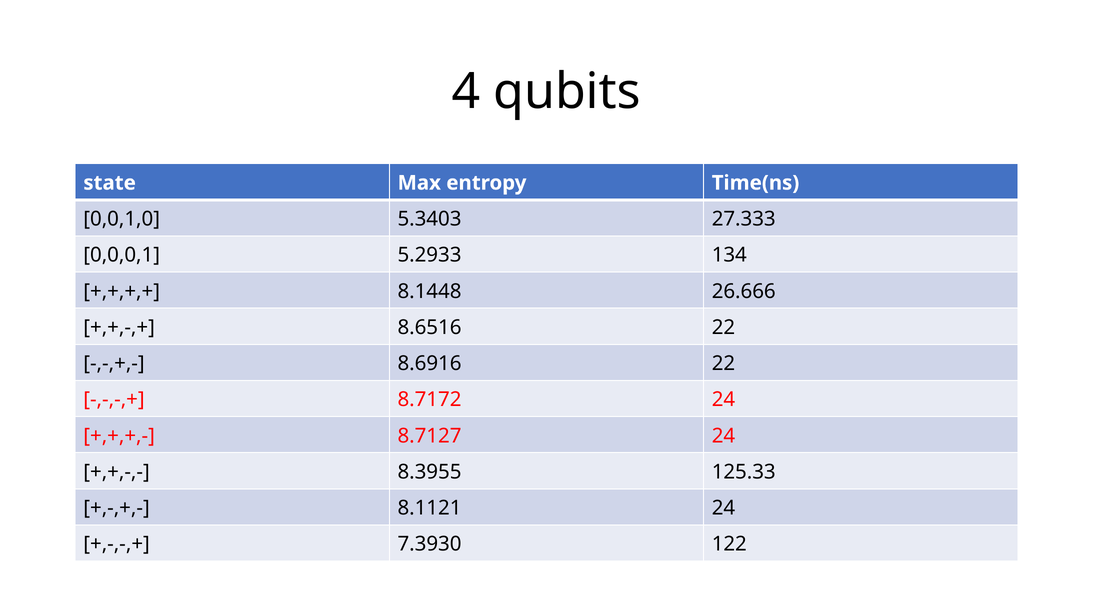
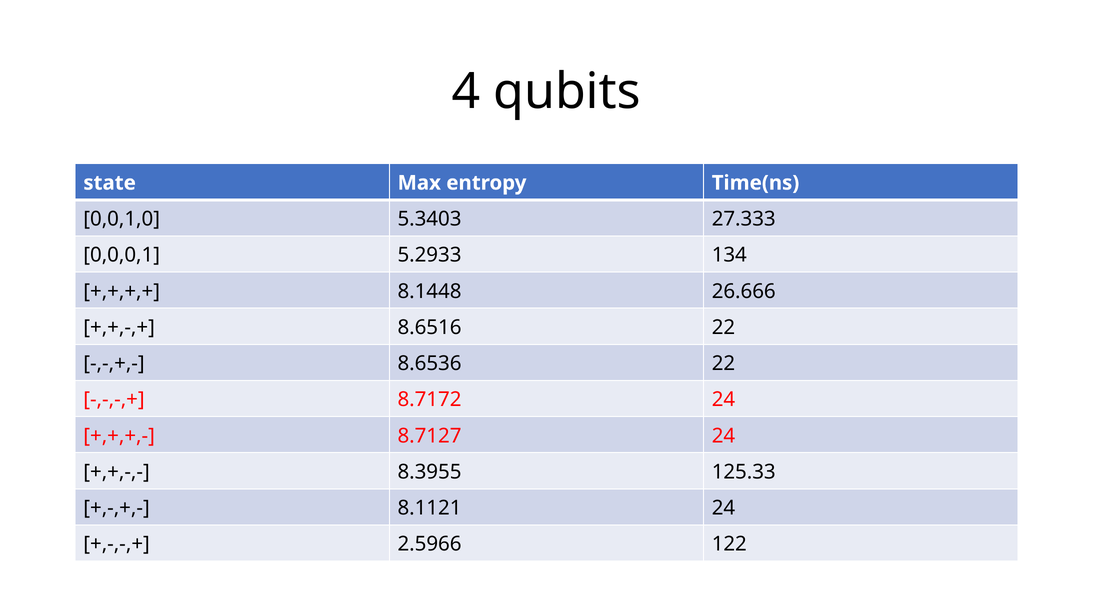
8.6916: 8.6916 -> 8.6536 (430, 363)
7.3930: 7.3930 -> 2.5966 (430, 544)
